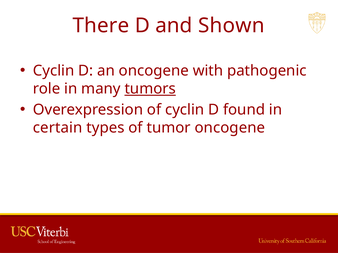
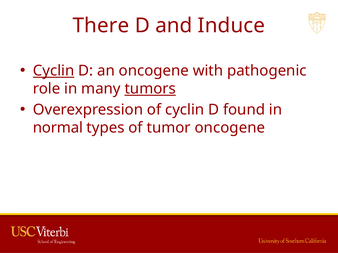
Shown: Shown -> Induce (231, 26)
Cyclin underline: none -> present (54, 71)
certain: certain -> normal (58, 128)
